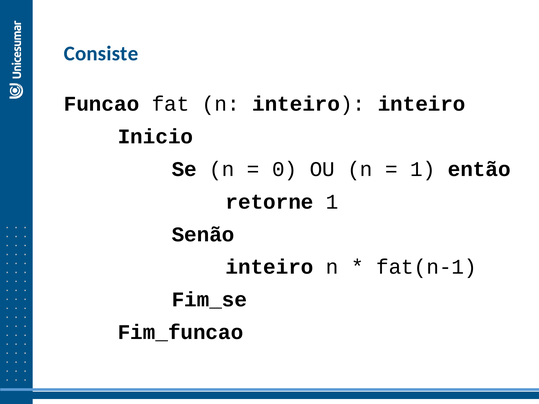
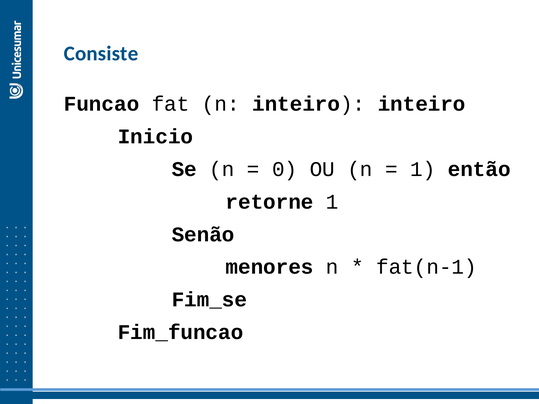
inteiro: inteiro -> menores (270, 267)
